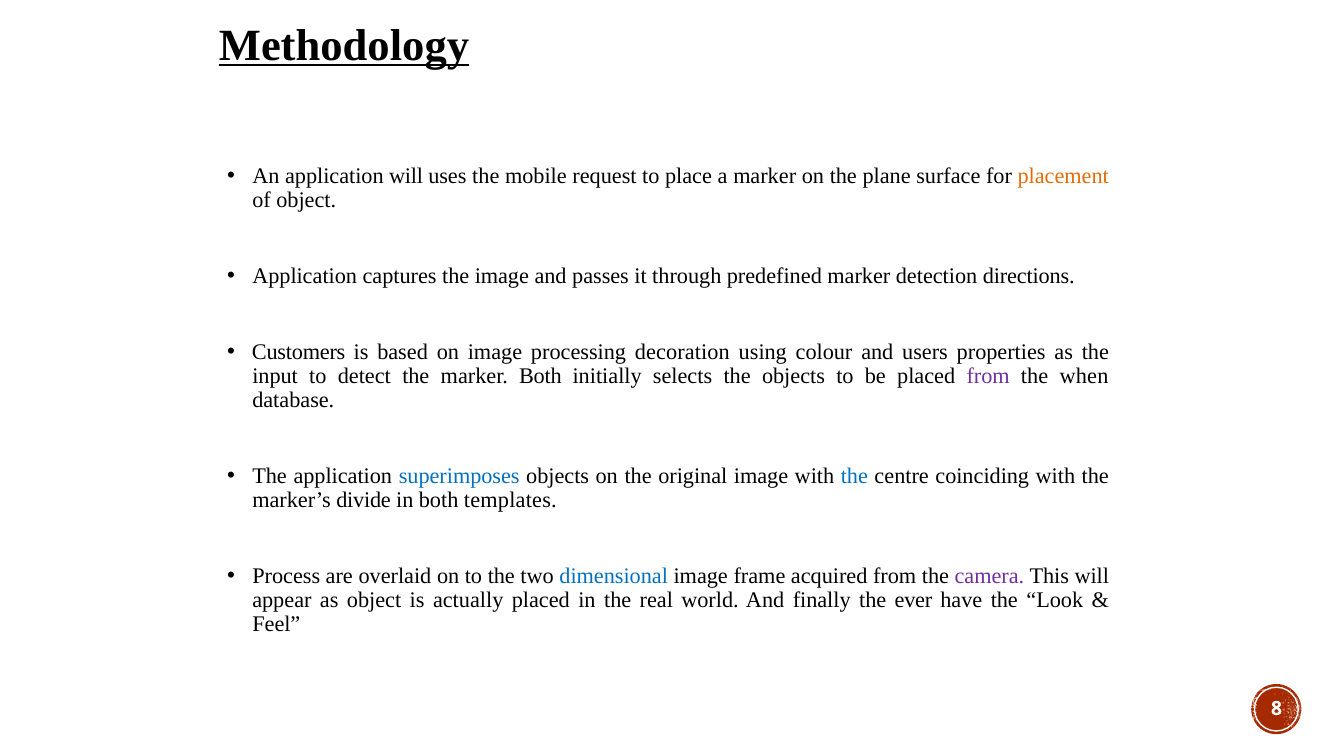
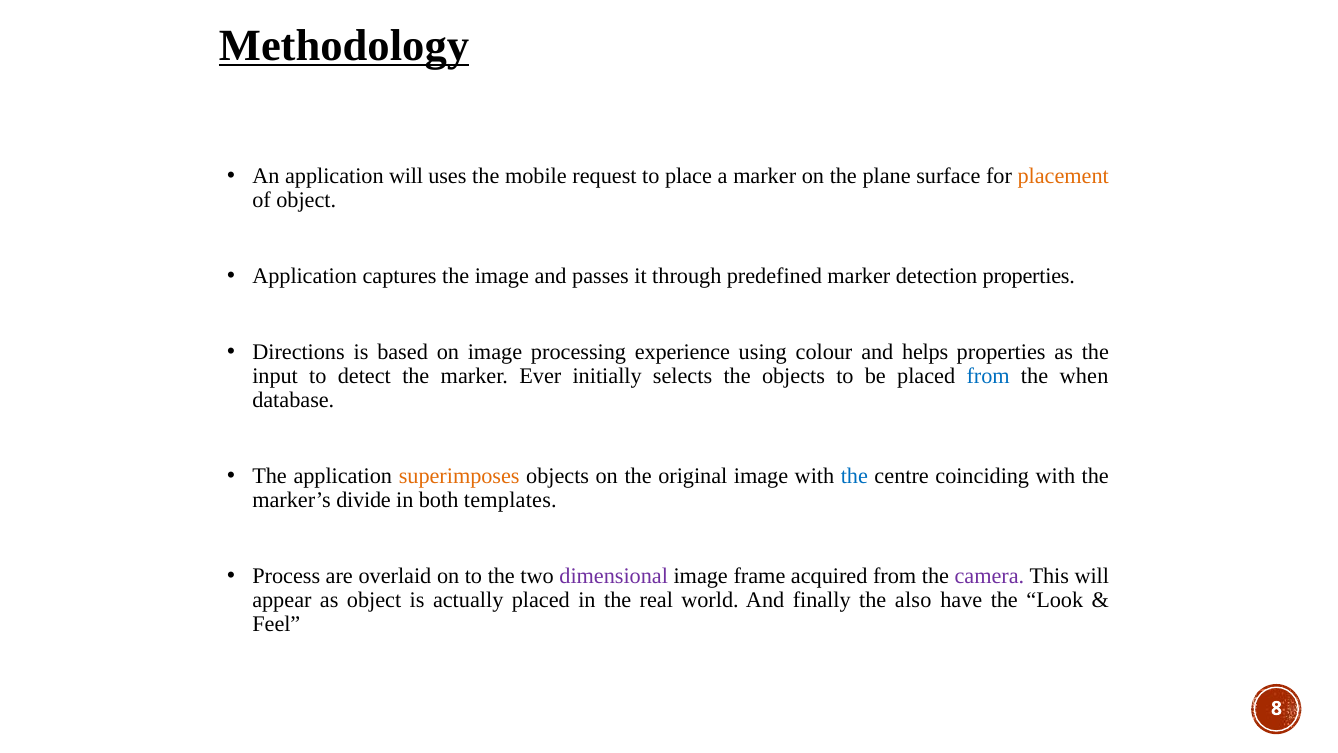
detection directions: directions -> properties (1029, 276)
Customers: Customers -> Directions (299, 352)
decoration: decoration -> experience (682, 352)
users: users -> helps (925, 352)
marker Both: Both -> Ever (540, 376)
from colour: purple -> blue (988, 376)
superimposes colour: blue -> orange (459, 476)
dimensional colour: blue -> purple (614, 576)
ever: ever -> also (913, 600)
